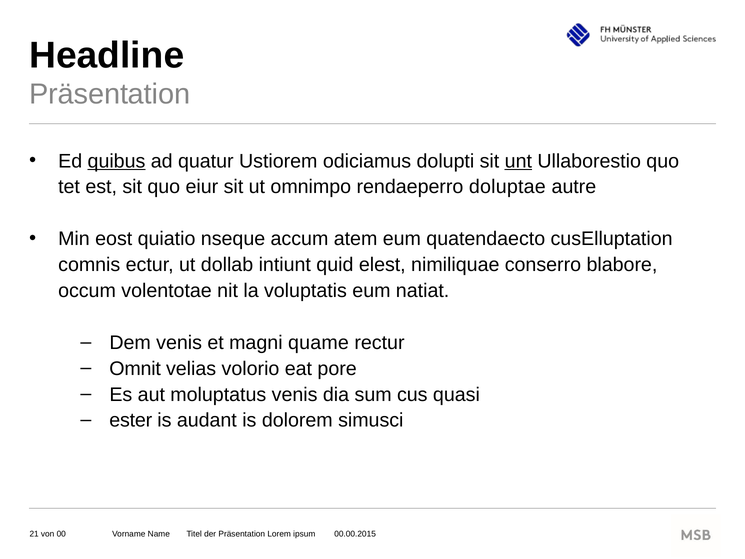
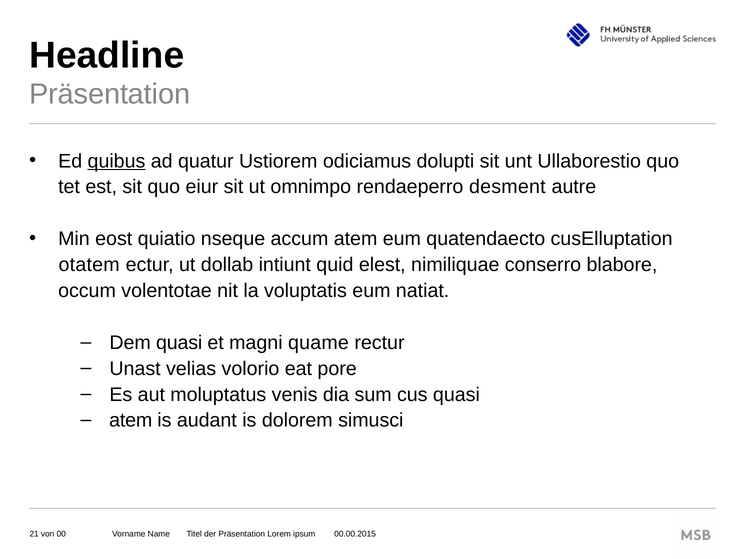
unt underline: present -> none (518, 161)
doluptae: doluptae -> desment (507, 187)
comnis: comnis -> otatem (89, 265)
Dem venis: venis -> quasi (179, 342)
Omnit: Omnit -> Unast (135, 368)
ester: ester -> atem (131, 420)
